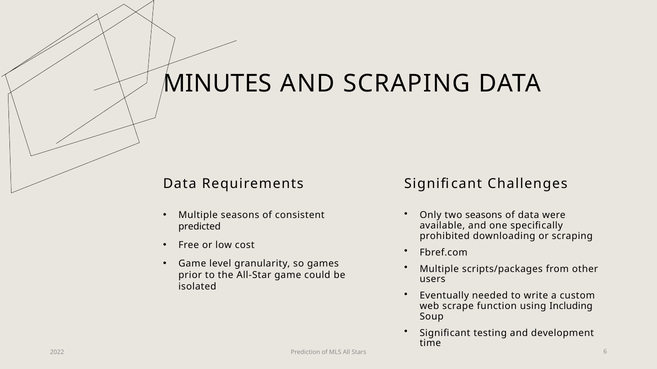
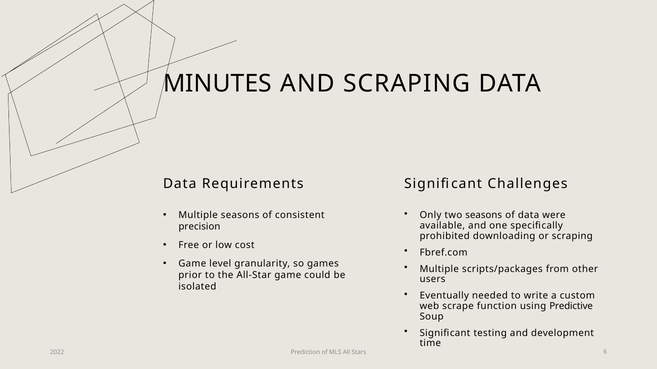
predicted: predicted -> precision (199, 227)
Including: Including -> Predictive (571, 306)
